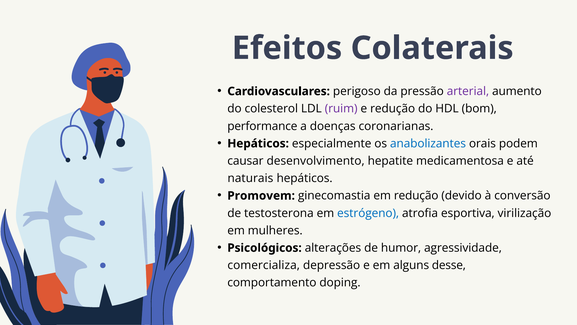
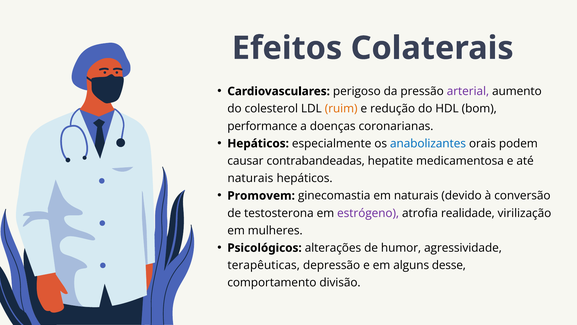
ruim colour: purple -> orange (341, 109)
desenvolvimento: desenvolvimento -> contrabandeadas (316, 161)
em redução: redução -> naturais (416, 195)
estrógeno colour: blue -> purple (368, 213)
esportiva: esportiva -> realidade (468, 213)
comercializa: comercializa -> terapêuticas (264, 265)
doping: doping -> divisão (340, 282)
